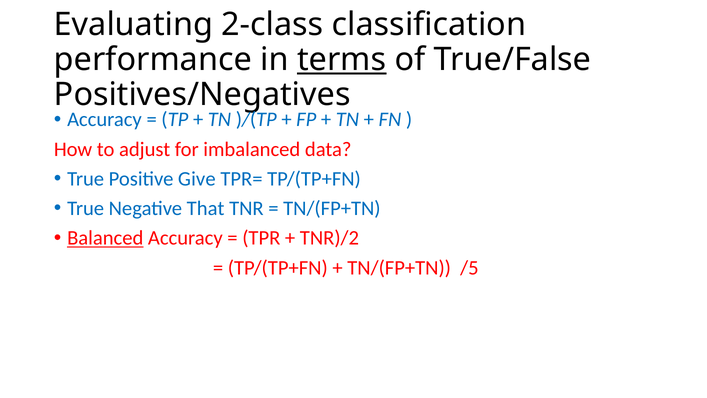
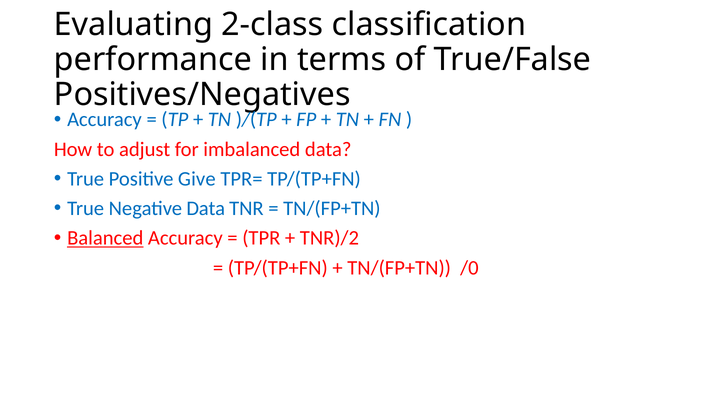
terms underline: present -> none (342, 59)
Negative That: That -> Data (206, 208)
/5: /5 -> /0 (469, 268)
